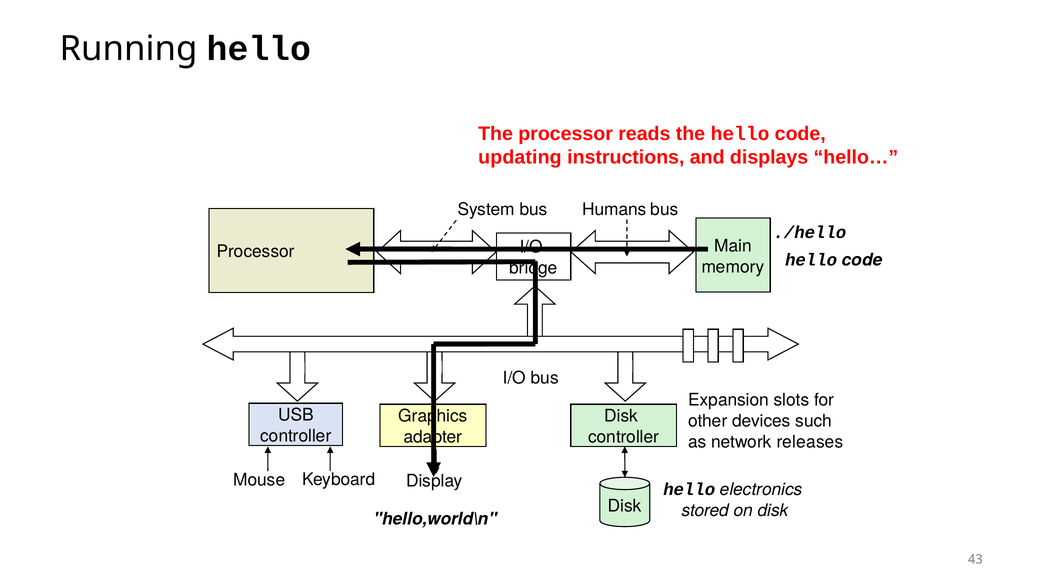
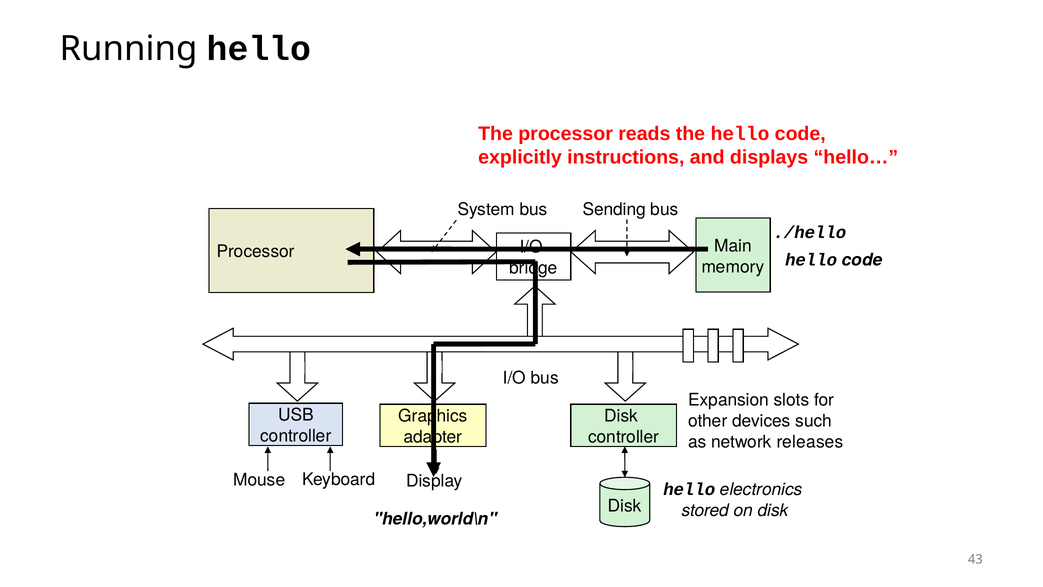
updating: updating -> explicitly (520, 157)
Humans: Humans -> Sending (614, 209)
